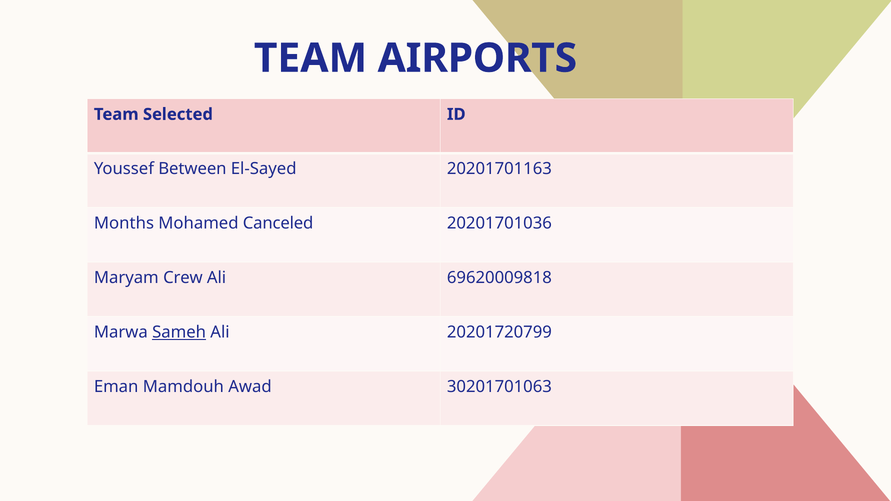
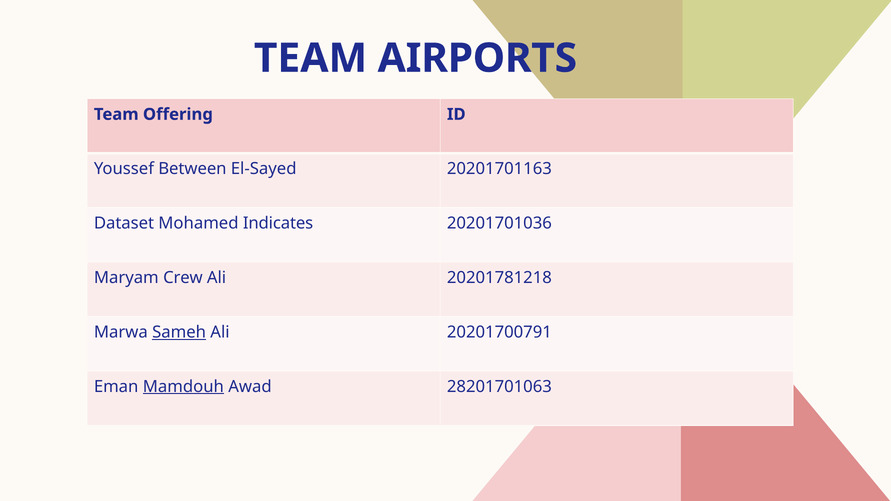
Selected: Selected -> Offering (178, 114)
Months: Months -> Dataset (124, 223)
Canceled: Canceled -> Indicates (278, 223)
69620009818: 69620009818 -> 20201781218 (499, 278)
20201720799: 20201720799 -> 20201700791 (499, 332)
Mamdouh underline: none -> present (183, 387)
30201701063: 30201701063 -> 28201701063 (499, 387)
